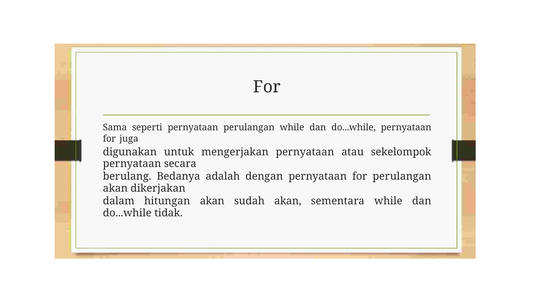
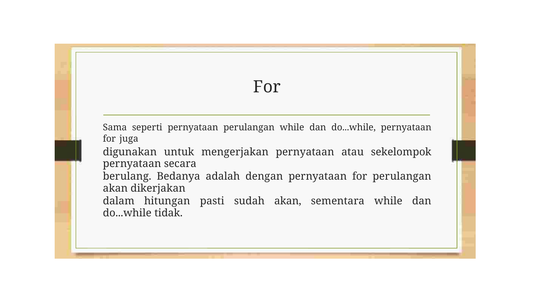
hitungan akan: akan -> pasti (212, 201)
